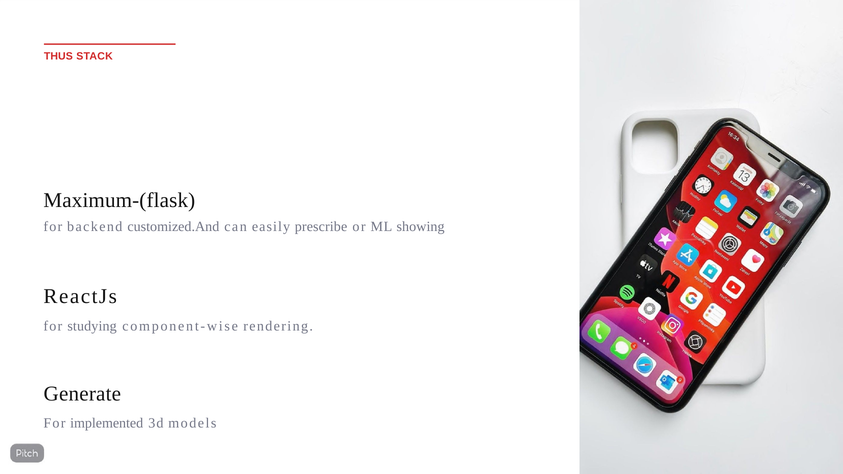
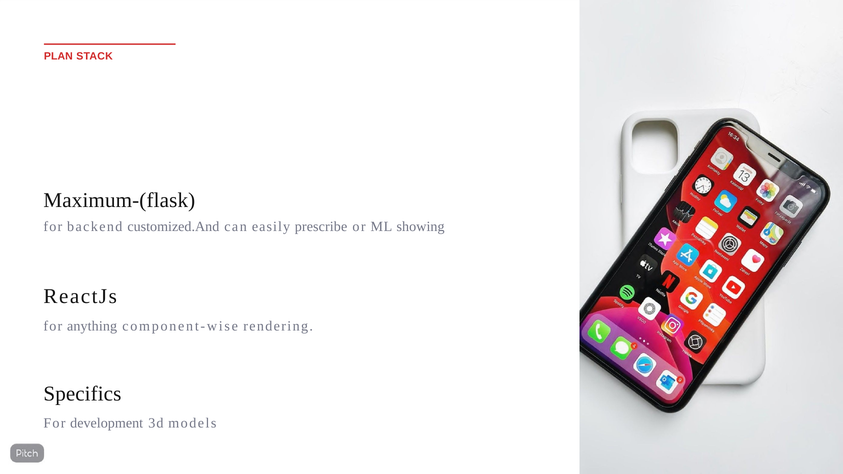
THUS: THUS -> PLAN (58, 56)
studying: studying -> anything (92, 326)
Generate: Generate -> Specifics (82, 394)
implemented: implemented -> development (107, 423)
